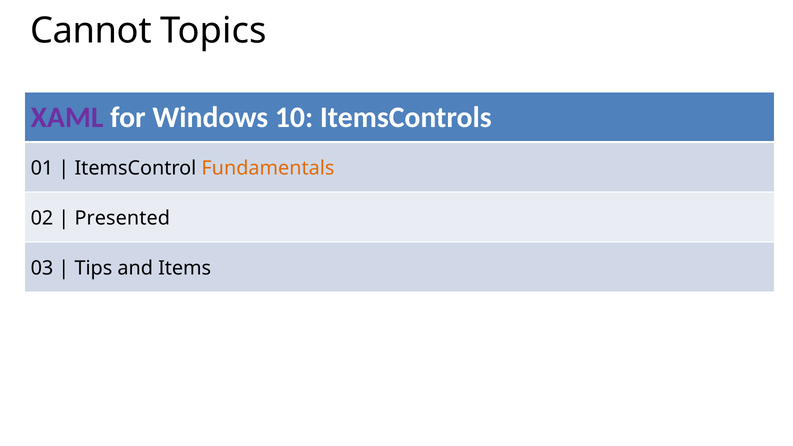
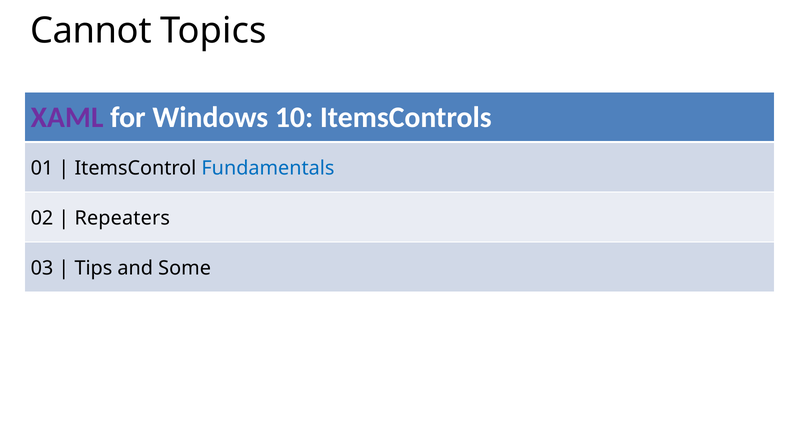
Fundamentals colour: orange -> blue (268, 168)
Presented: Presented -> Repeaters (122, 218)
Items: Items -> Some (185, 268)
